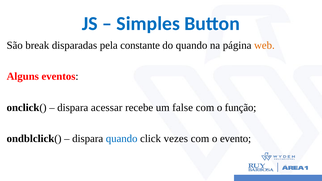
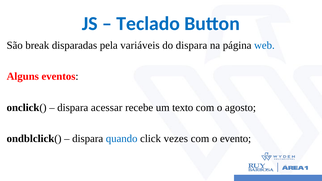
Simples: Simples -> Teclado (148, 24)
constante: constante -> variáveis (140, 45)
do quando: quando -> dispara (192, 45)
web colour: orange -> blue (264, 45)
false: false -> texto (183, 108)
função: função -> agosto (240, 108)
